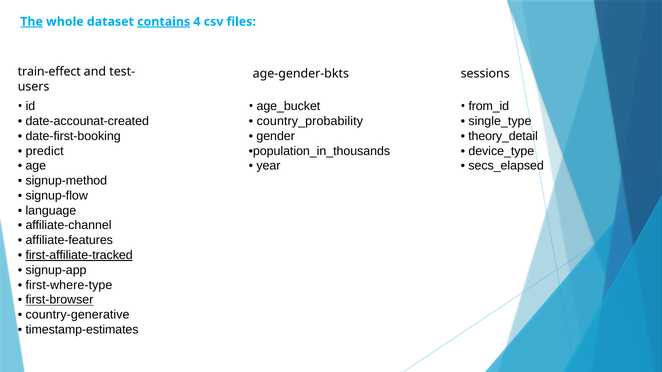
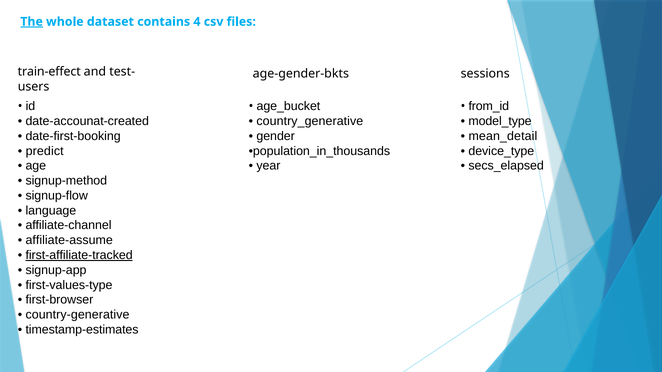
contains underline: present -> none (164, 22)
country_probability: country_probability -> country_generative (310, 121)
single_type: single_type -> model_type (500, 121)
theory_detail: theory_detail -> mean_detail (503, 136)
affiliate-features: affiliate-features -> affiliate-assume (69, 241)
first-where-type: first-where-type -> first-values-type (69, 285)
first-browser underline: present -> none (59, 300)
